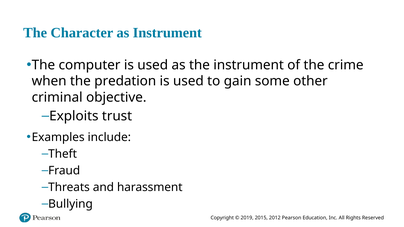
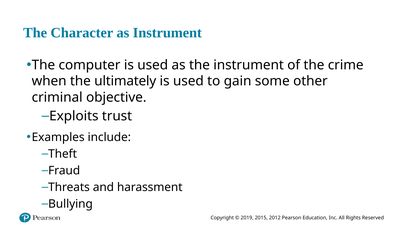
predation: predation -> ultimately (125, 81)
